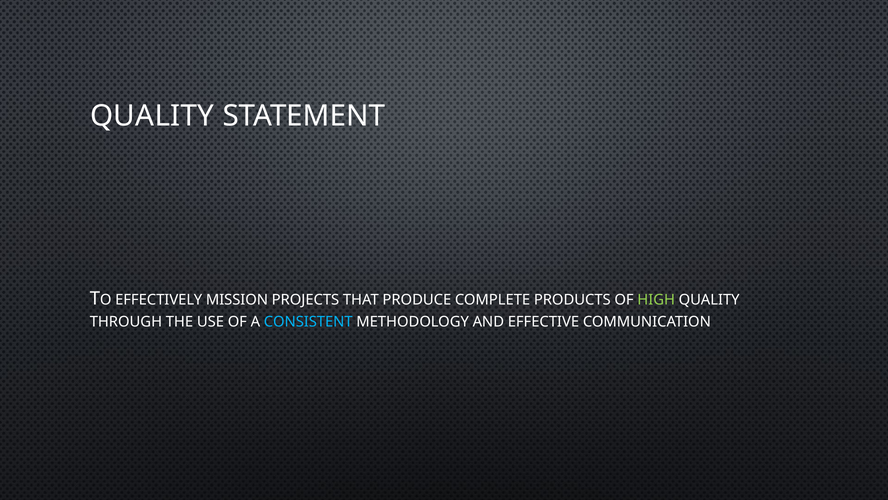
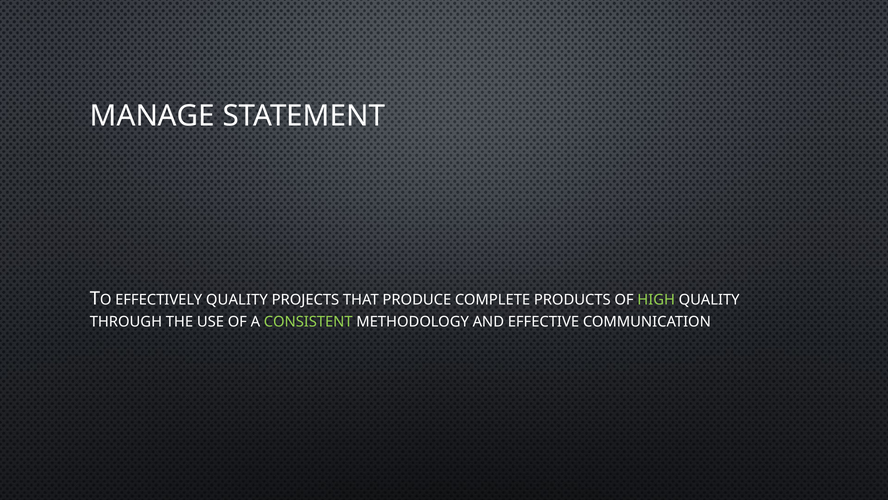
QUALITY: QUALITY -> MANAGE (152, 116)
EFFECTIVELY MISSION: MISSION -> QUALITY (237, 299)
CONSISTENT colour: light blue -> light green (308, 322)
